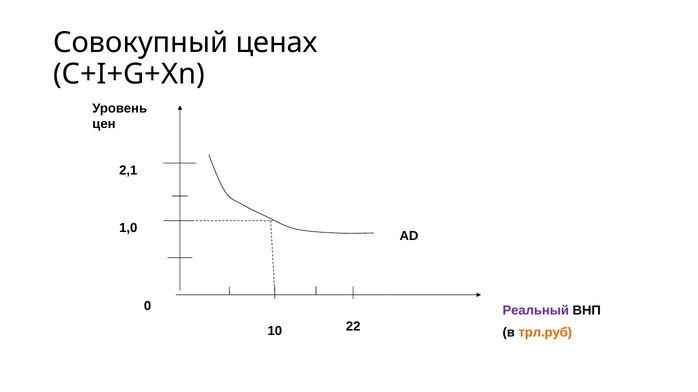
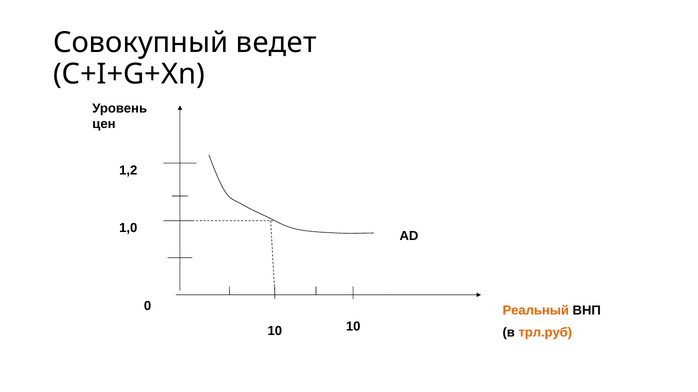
ценах: ценах -> ведет (276, 43)
2,1: 2,1 -> 1,2 (128, 171)
Реальный colour: purple -> orange (536, 311)
10 22: 22 -> 10 (353, 327)
